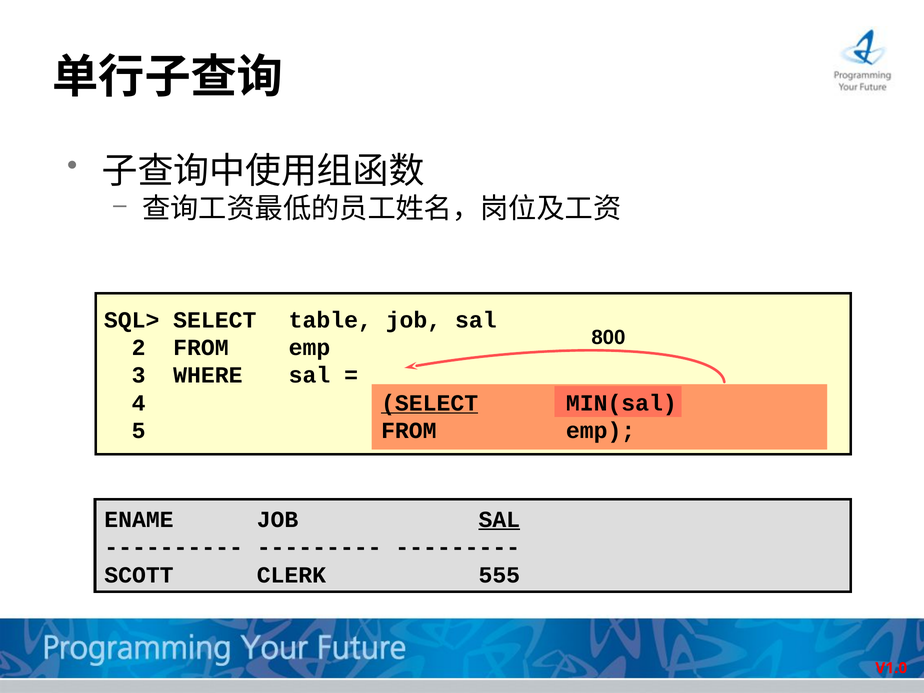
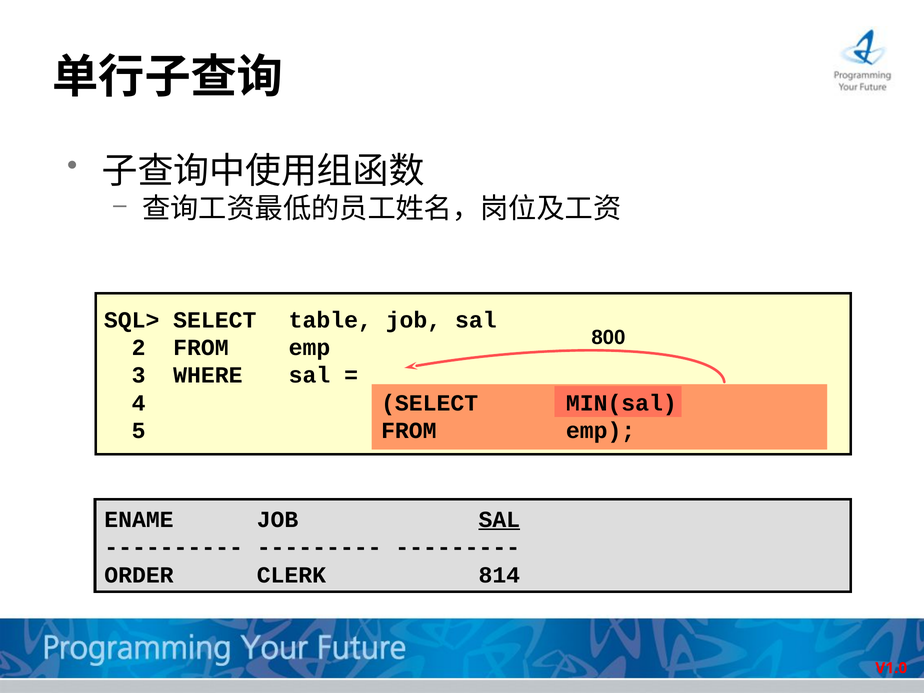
SELECT underline: present -> none (430, 403)
SCOTT: SCOTT -> ORDER (139, 575)
555: 555 -> 814 (499, 575)
